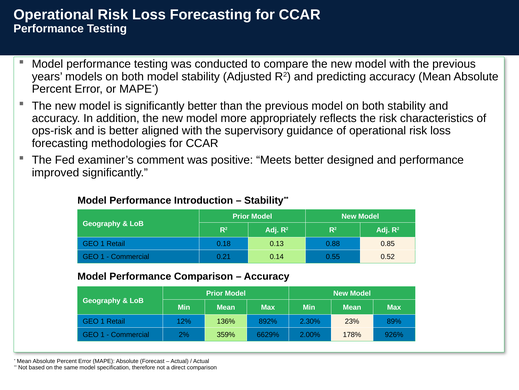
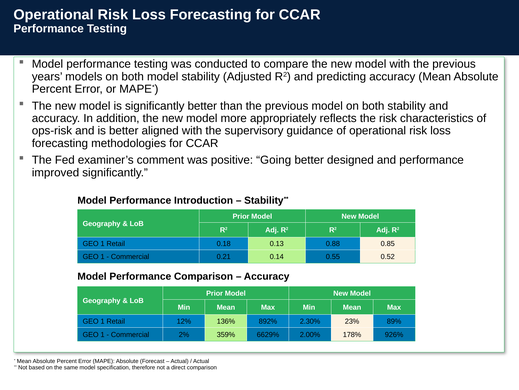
Meets: Meets -> Going (274, 160)
